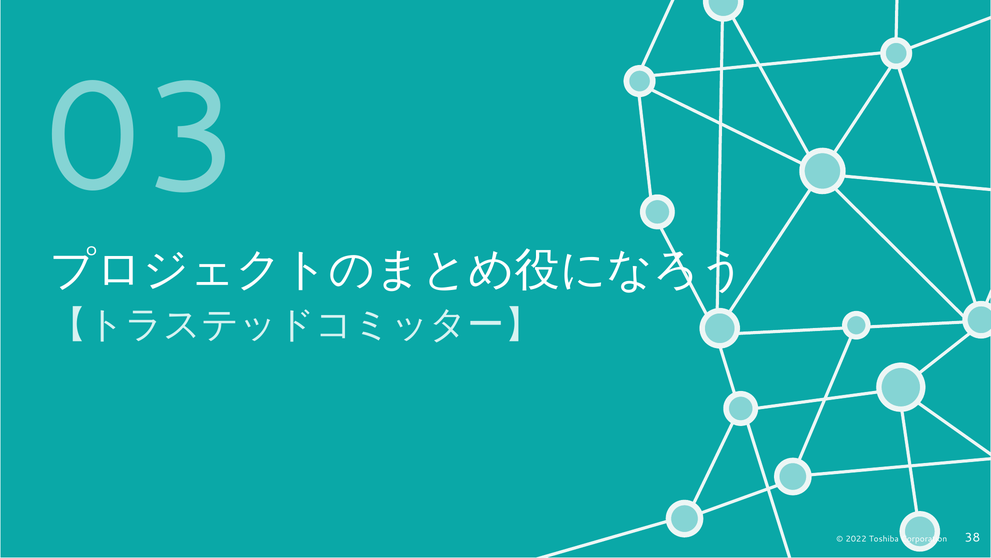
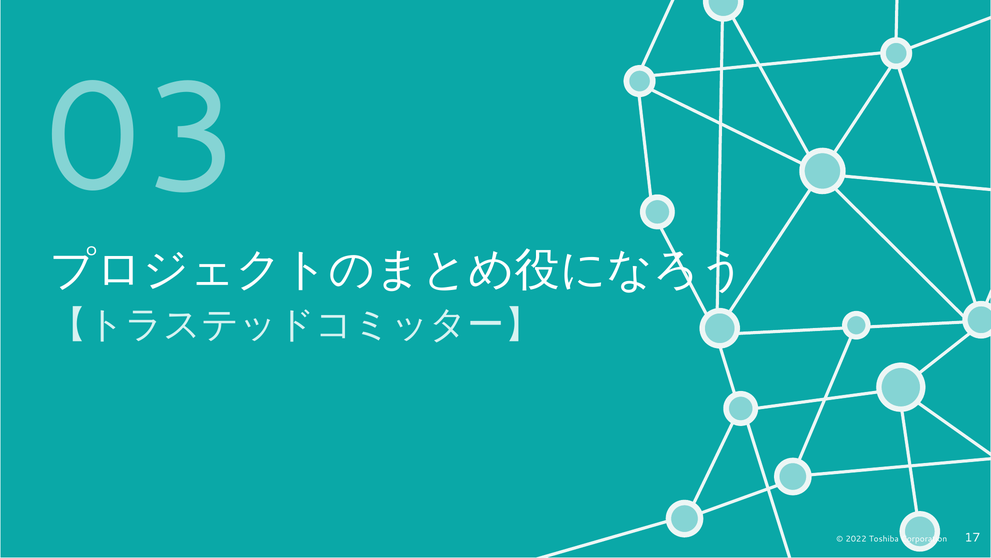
38: 38 -> 17 (972, 537)
